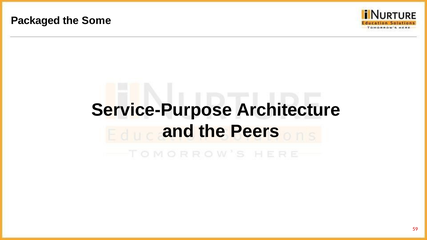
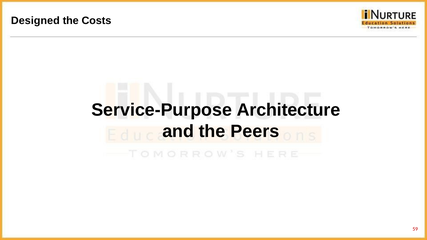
Packaged: Packaged -> Designed (35, 21)
Some: Some -> Costs (96, 21)
